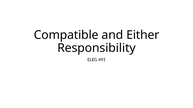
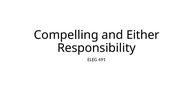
Compatible: Compatible -> Compelling (66, 35)
